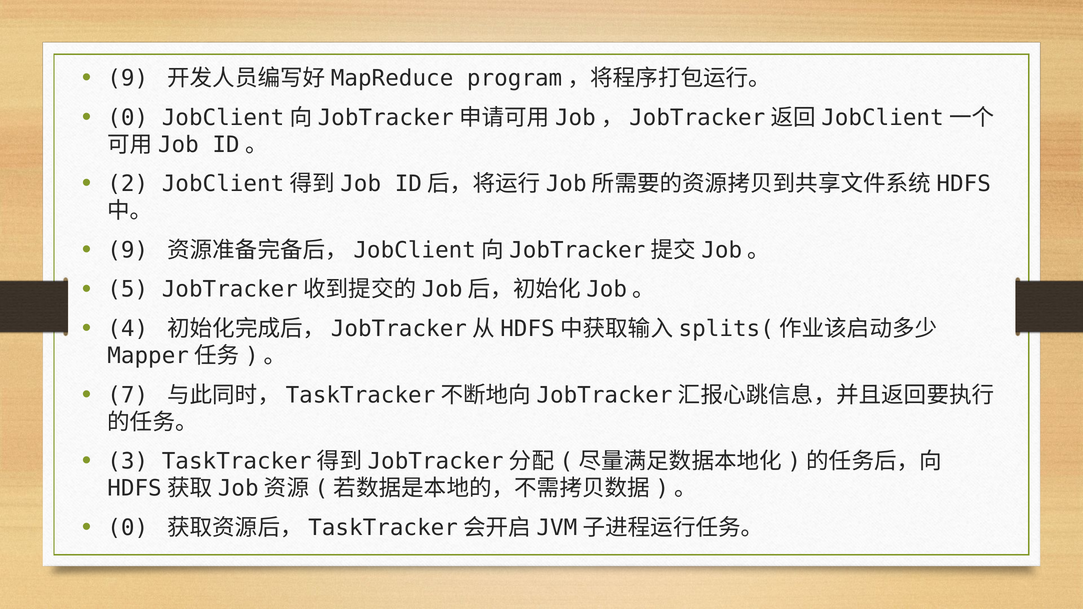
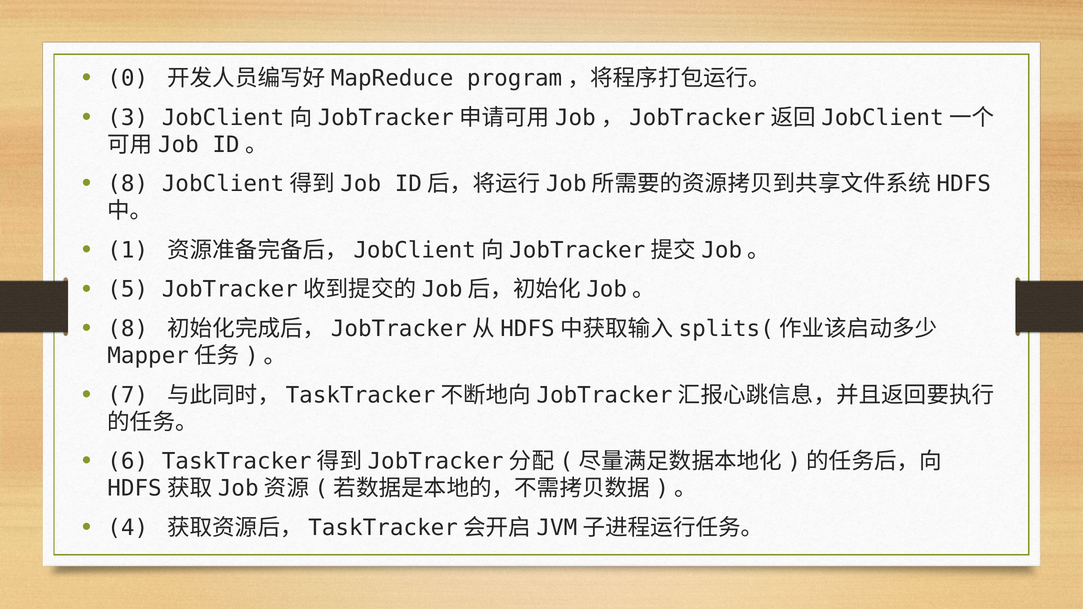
9: 9 -> 0 (128, 78)
0: 0 -> 3 (128, 118)
2: 2 -> 8 (128, 184)
9: 9 -> 1 (128, 250)
4: 4 -> 8 (128, 329)
3: 3 -> 6 (128, 462)
0: 0 -> 4 (128, 528)
